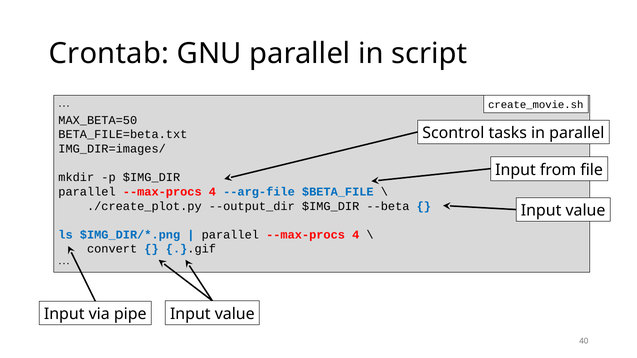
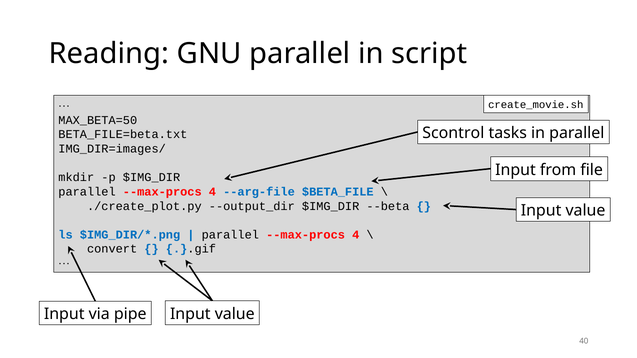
Crontab: Crontab -> Reading (109, 54)
